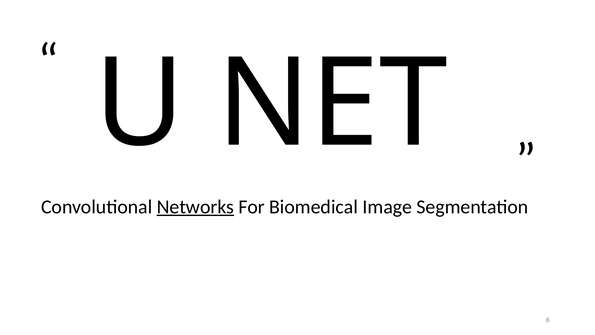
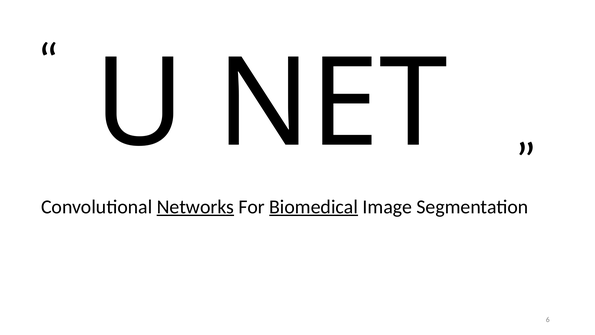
Biomedical underline: none -> present (314, 207)
